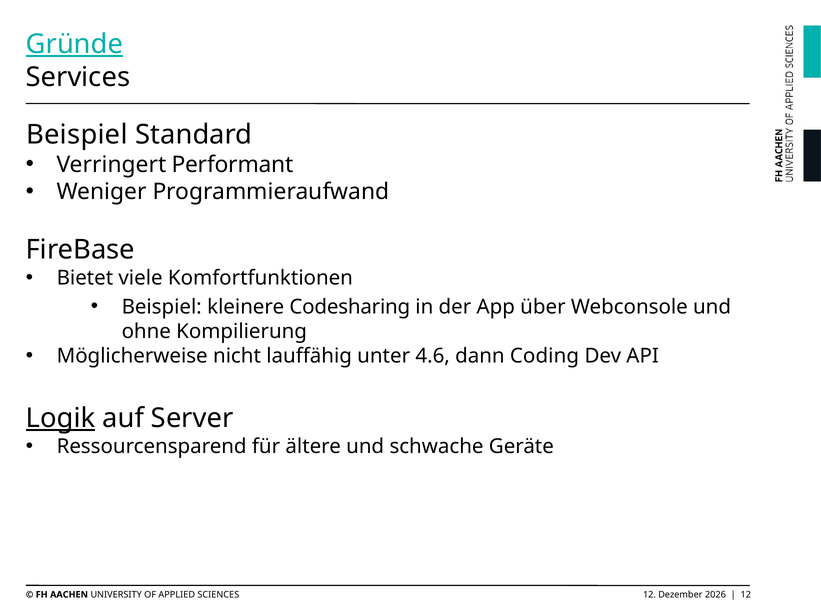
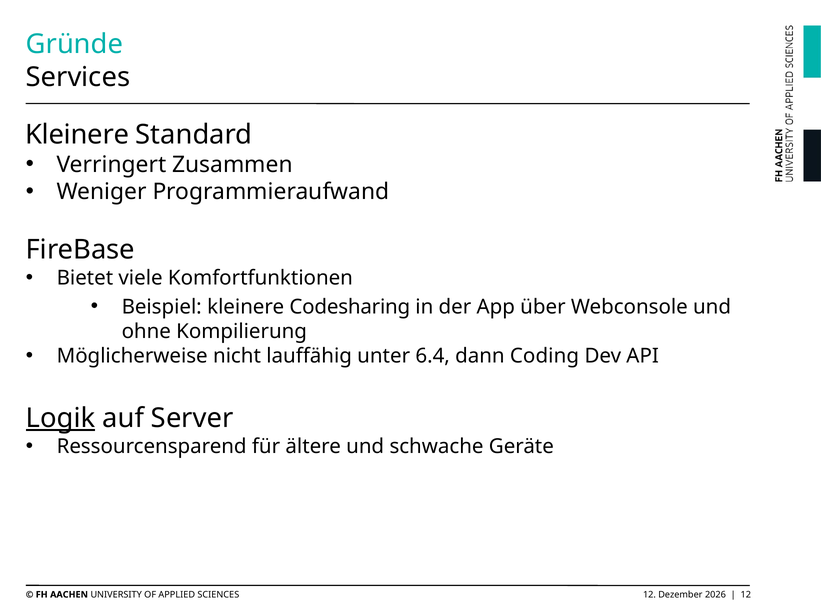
Gründe underline: present -> none (74, 44)
Beispiel: Beispiel -> Kleinere (77, 135)
Performant: Performant -> Zusammen (232, 164)
4.6: 4.6 -> 6.4 (433, 356)
